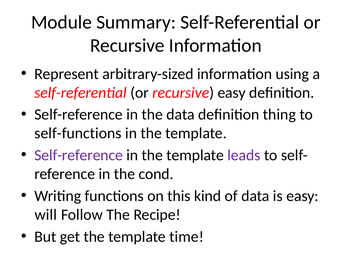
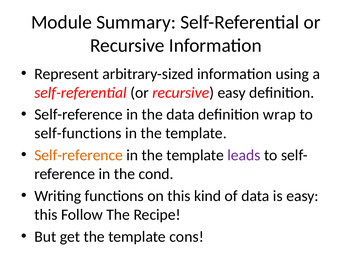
thing: thing -> wrap (279, 115)
Self-reference colour: purple -> orange (79, 155)
will: will -> this (46, 215)
time: time -> cons (187, 237)
